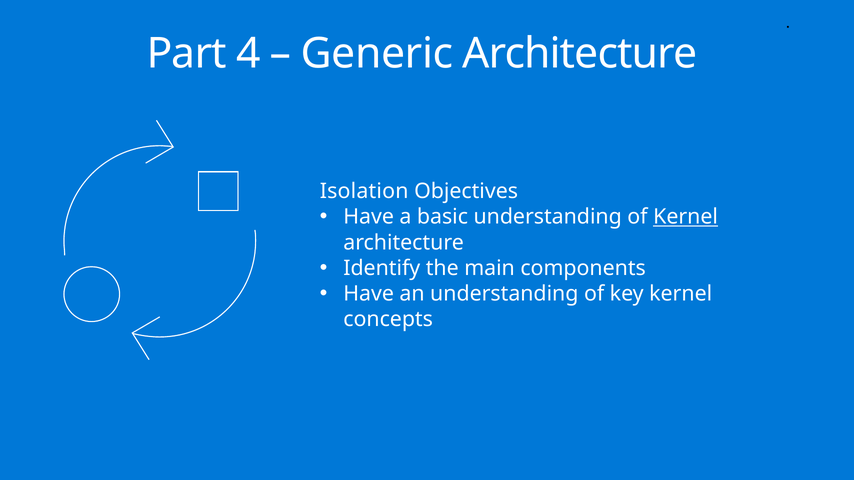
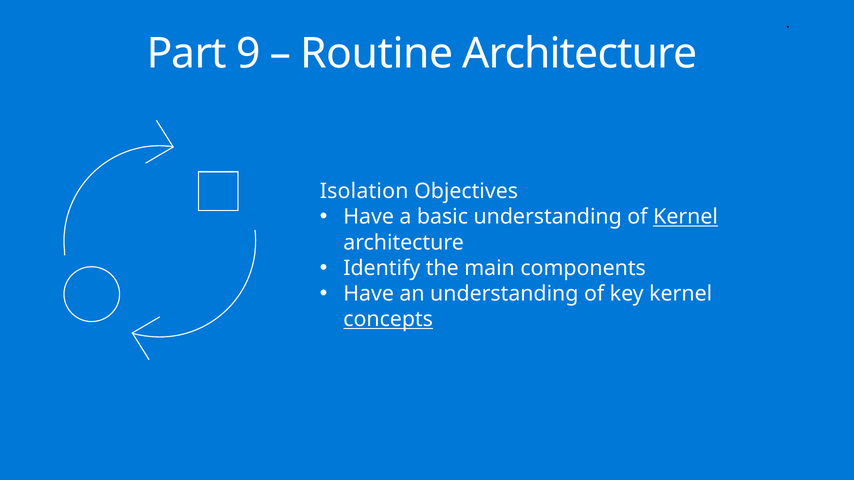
4: 4 -> 9 (248, 54)
Generic: Generic -> Routine (377, 54)
concepts underline: none -> present (388, 320)
